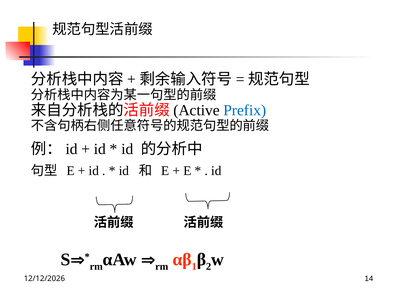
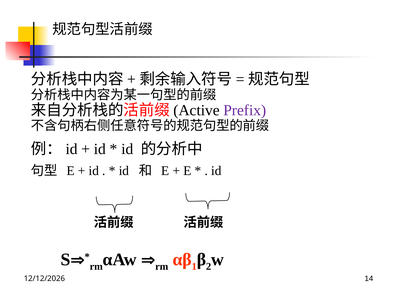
Prefix colour: blue -> purple (245, 110)
